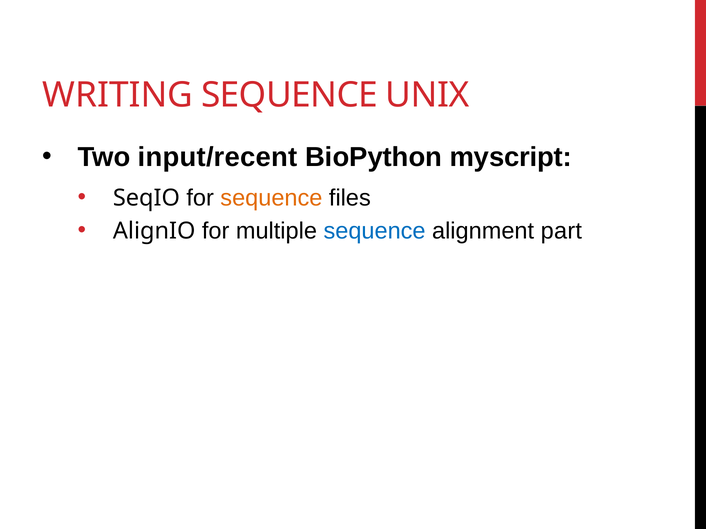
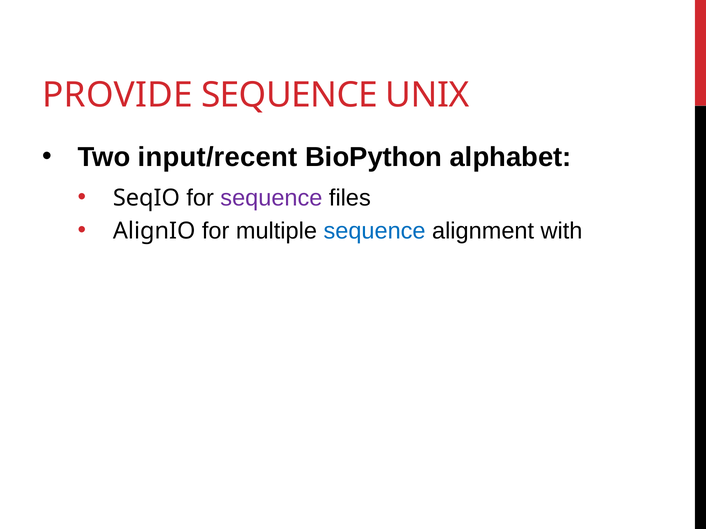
WRITING: WRITING -> PROVIDE (118, 95)
myscript: myscript -> alphabet (511, 157)
sequence colour: orange -> purple (271, 198)
part: part -> with (561, 231)
